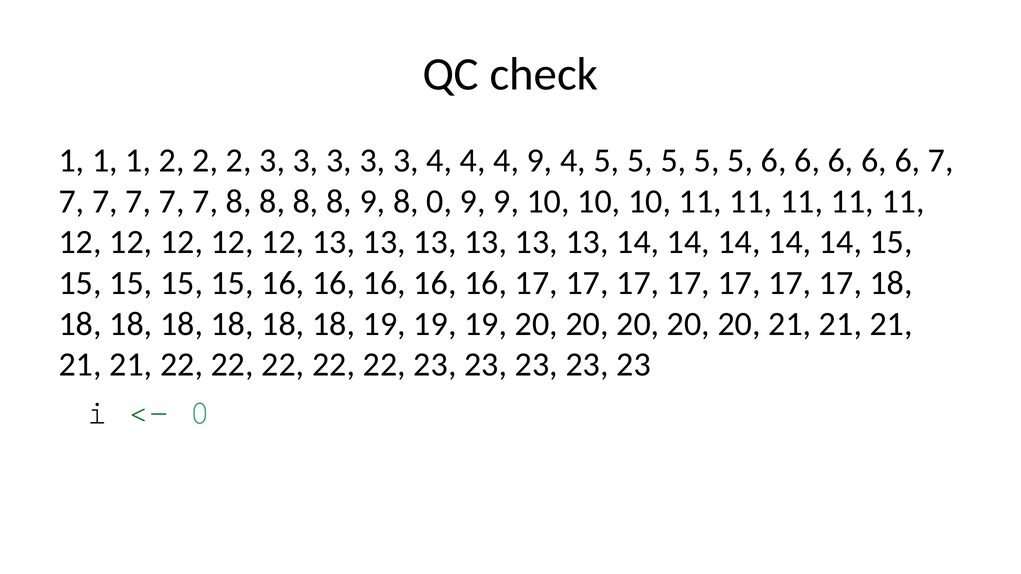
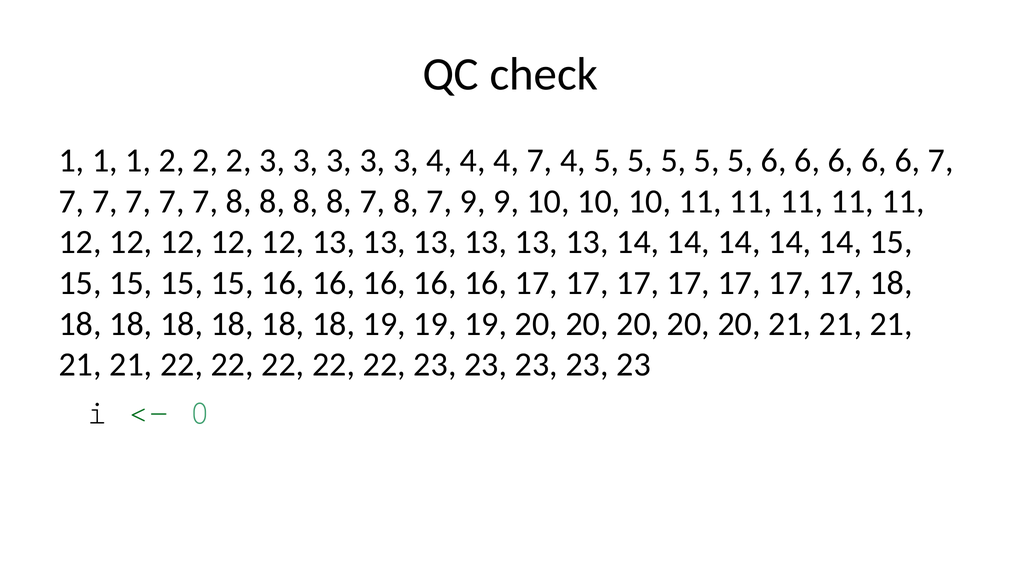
4 9: 9 -> 7 (540, 161)
8 8 9: 9 -> 7 (372, 201)
0: 0 -> 7 (439, 201)
